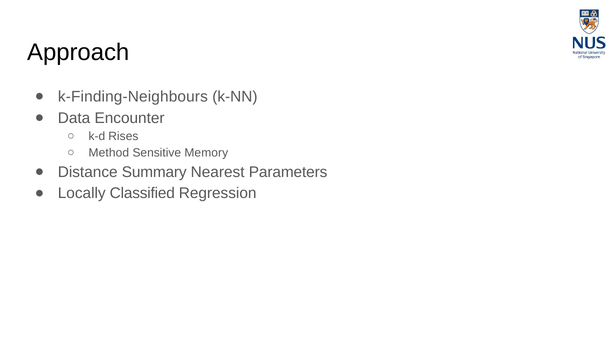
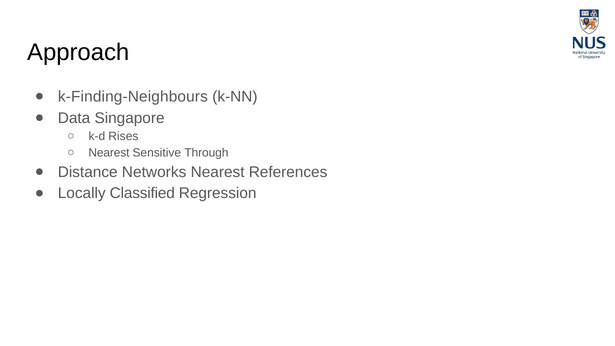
Encounter: Encounter -> Singapore (130, 118)
Method: Method -> Nearest (109, 153)
Memory: Memory -> Through (206, 153)
Summary: Summary -> Networks (154, 172)
Parameters: Parameters -> References (288, 172)
